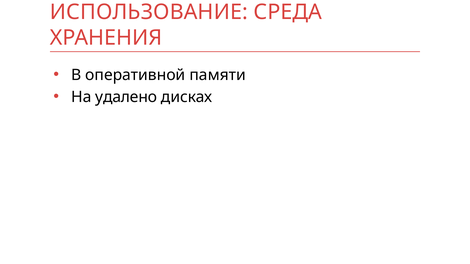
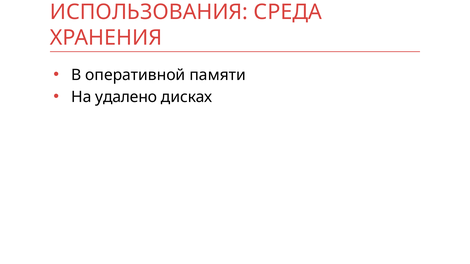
ИСПОЛЬЗОВАНИЕ: ИСПОЛЬЗОВАНИЕ -> ИСПОЛЬЗОВАНИЯ (149, 12)
